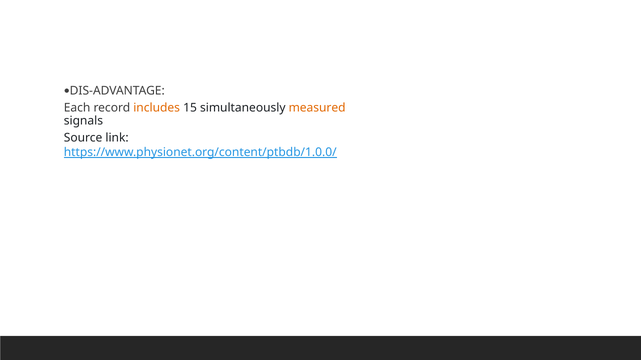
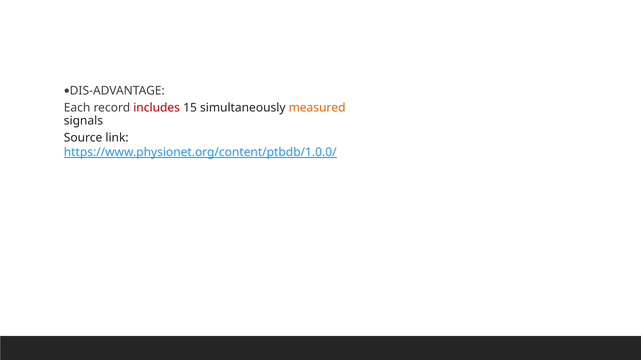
includes colour: orange -> red (157, 108)
